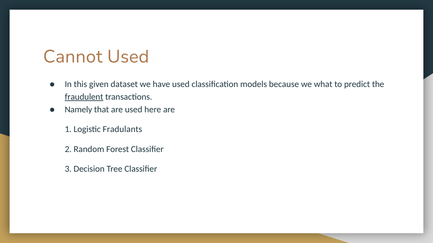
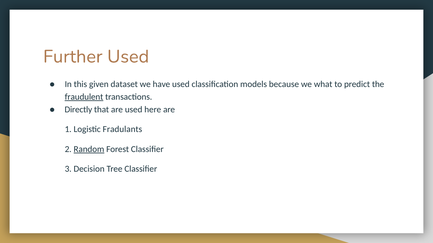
Cannot: Cannot -> Further (73, 57)
Namely: Namely -> Directly (78, 110)
Random underline: none -> present (89, 149)
